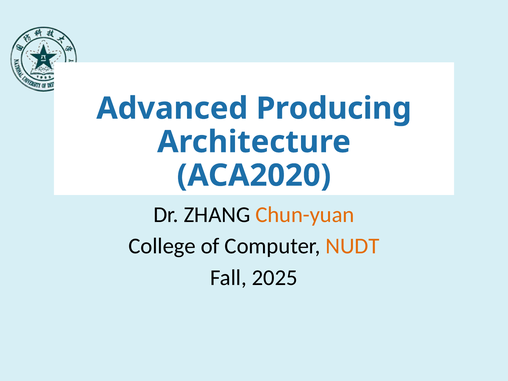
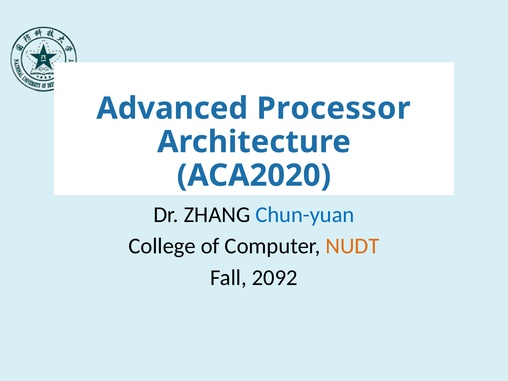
Producing: Producing -> Processor (334, 108)
Chun-yuan colour: orange -> blue (305, 215)
2025: 2025 -> 2092 (275, 278)
